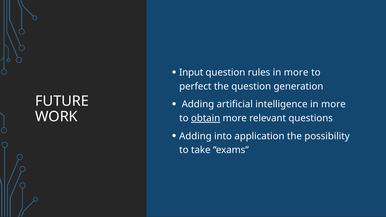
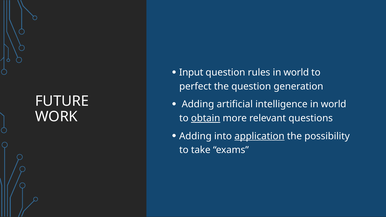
rules in more: more -> world (296, 73)
intelligence in more: more -> world (334, 104)
application underline: none -> present (259, 136)
